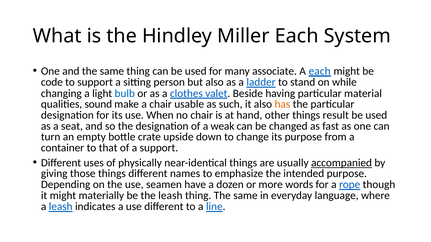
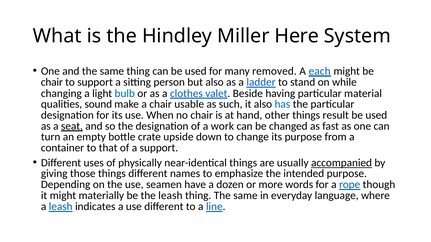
Miller Each: Each -> Here (297, 36)
associate: associate -> removed (274, 71)
code: code -> chair (52, 82)
has colour: orange -> blue (282, 104)
seat underline: none -> present (72, 126)
weak: weak -> work (222, 126)
